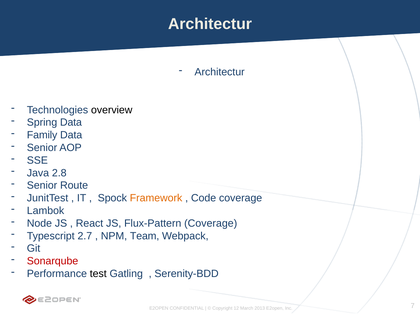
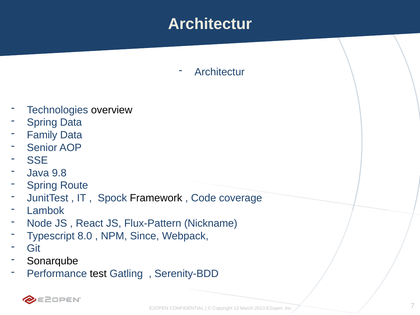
2.8: 2.8 -> 9.8 (59, 173)
Senior: Senior -> Spring (42, 185)
Framework colour: orange -> black (156, 198)
Flux-Pattern Coverage: Coverage -> Nickname (211, 223)
2.7: 2.7 -> 8.0 (85, 236)
Team: Team -> Since (145, 236)
Sonarqube colour: red -> black (53, 261)
